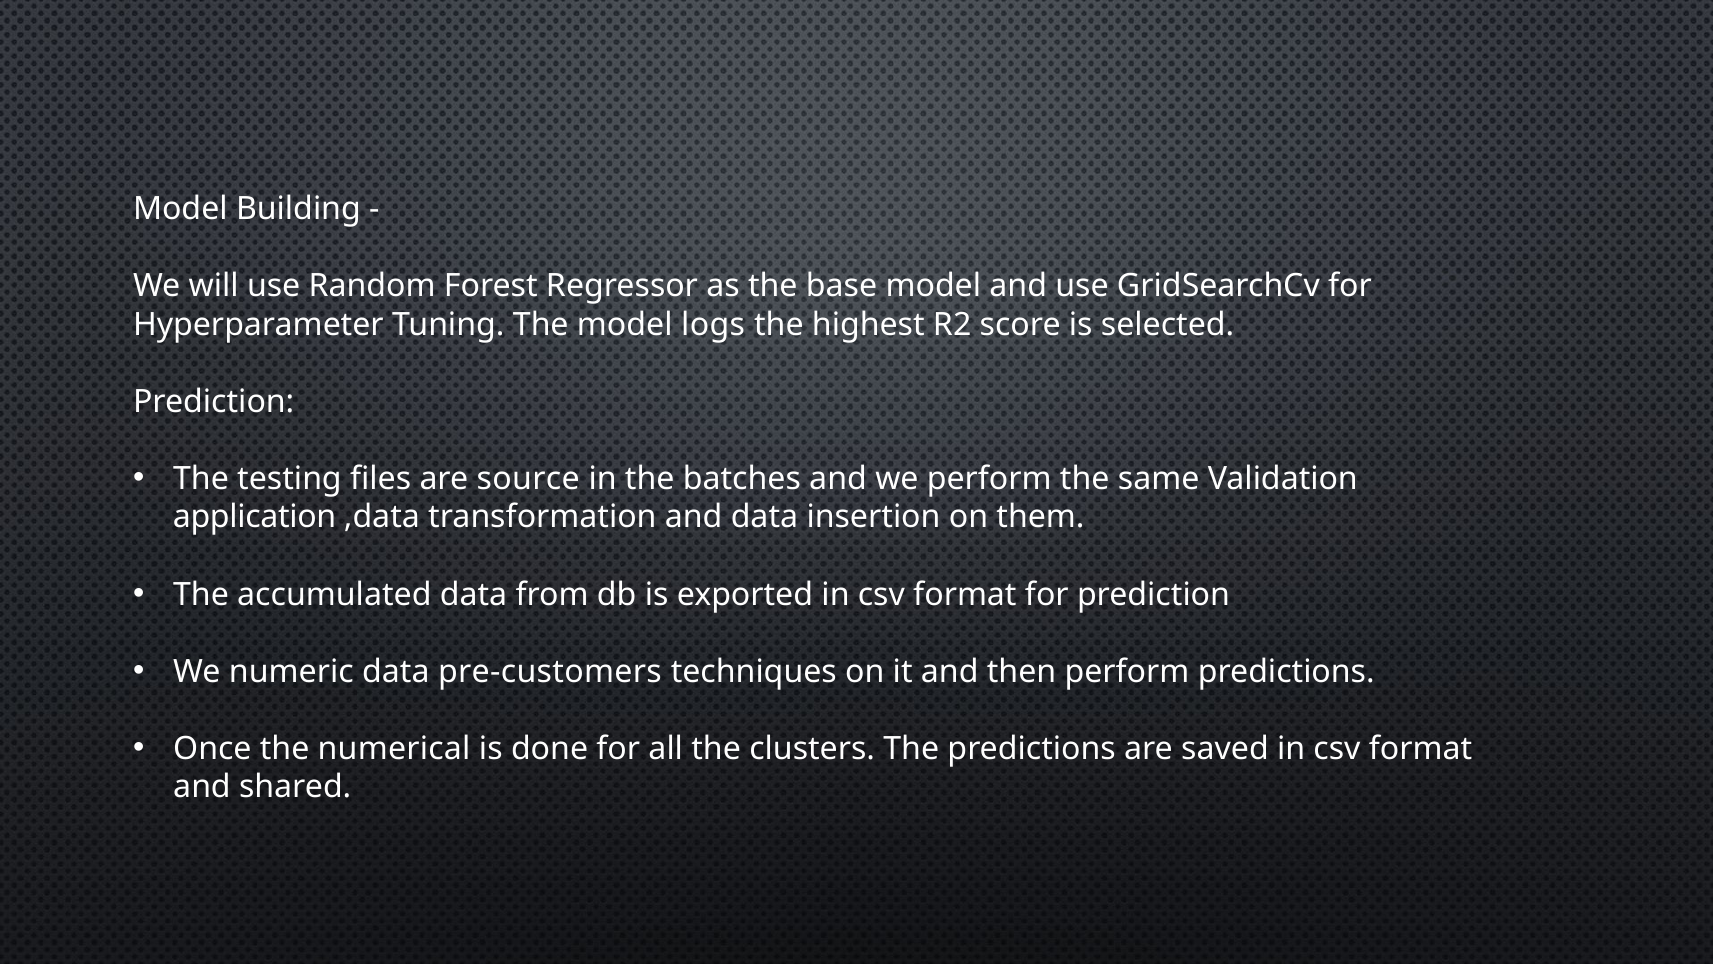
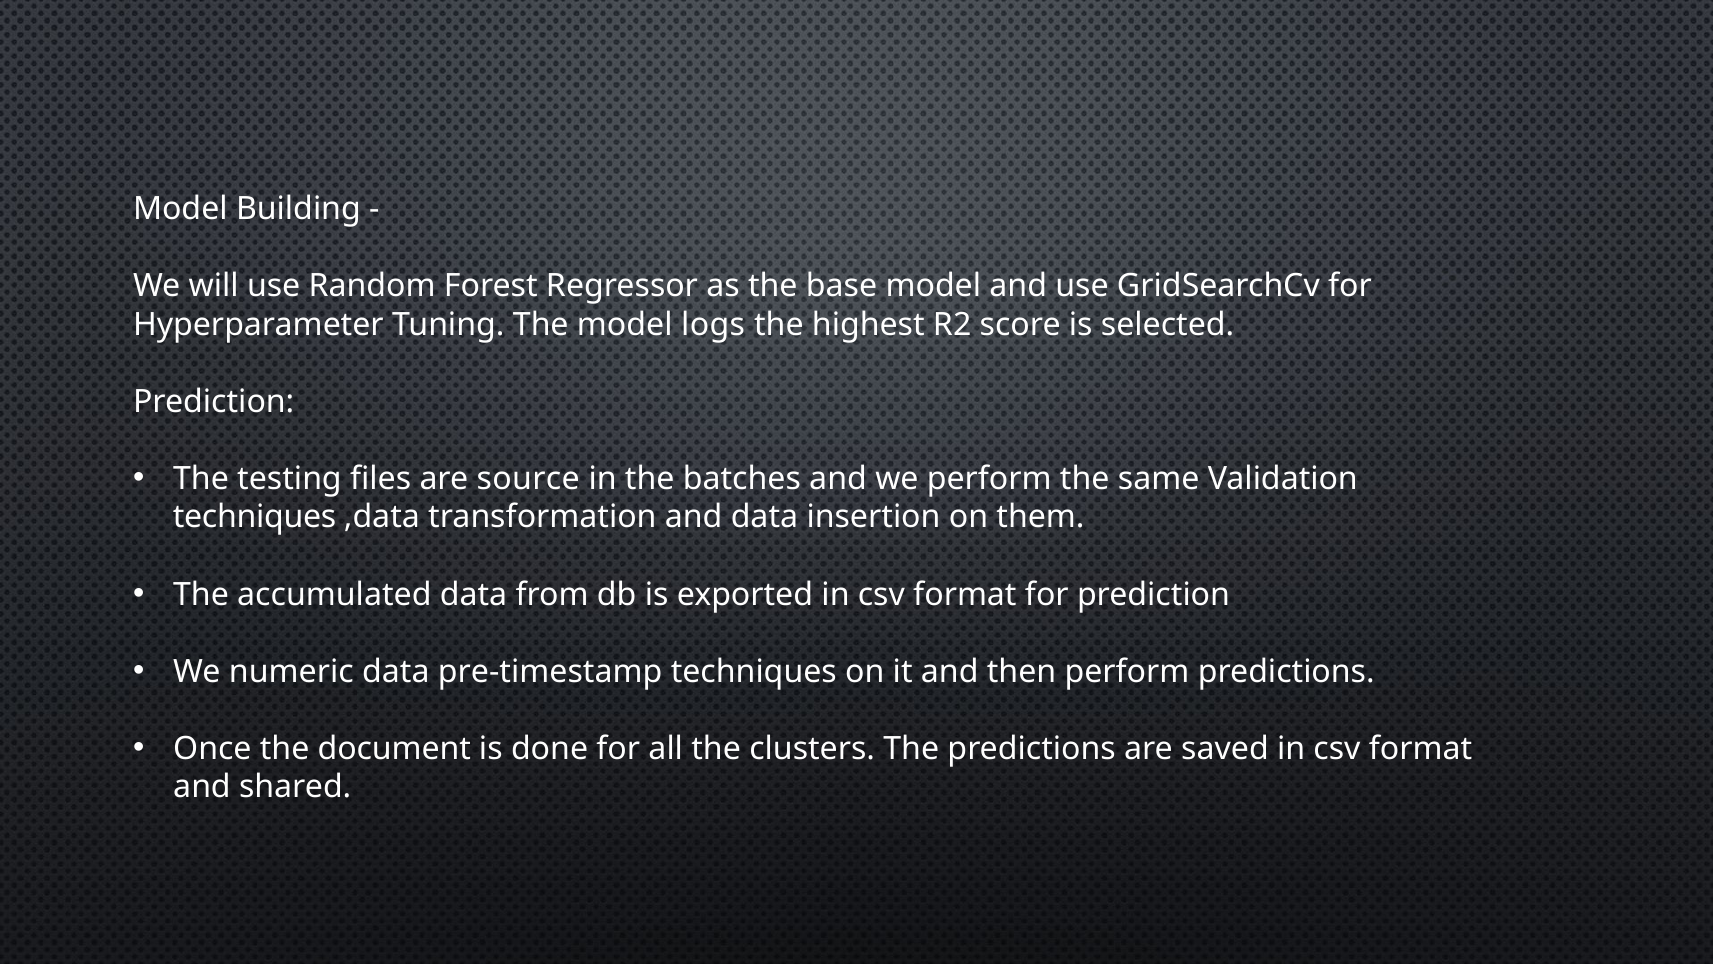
application: application -> techniques (255, 517)
pre-customers: pre-customers -> pre-timestamp (550, 671)
numerical: numerical -> document (394, 748)
